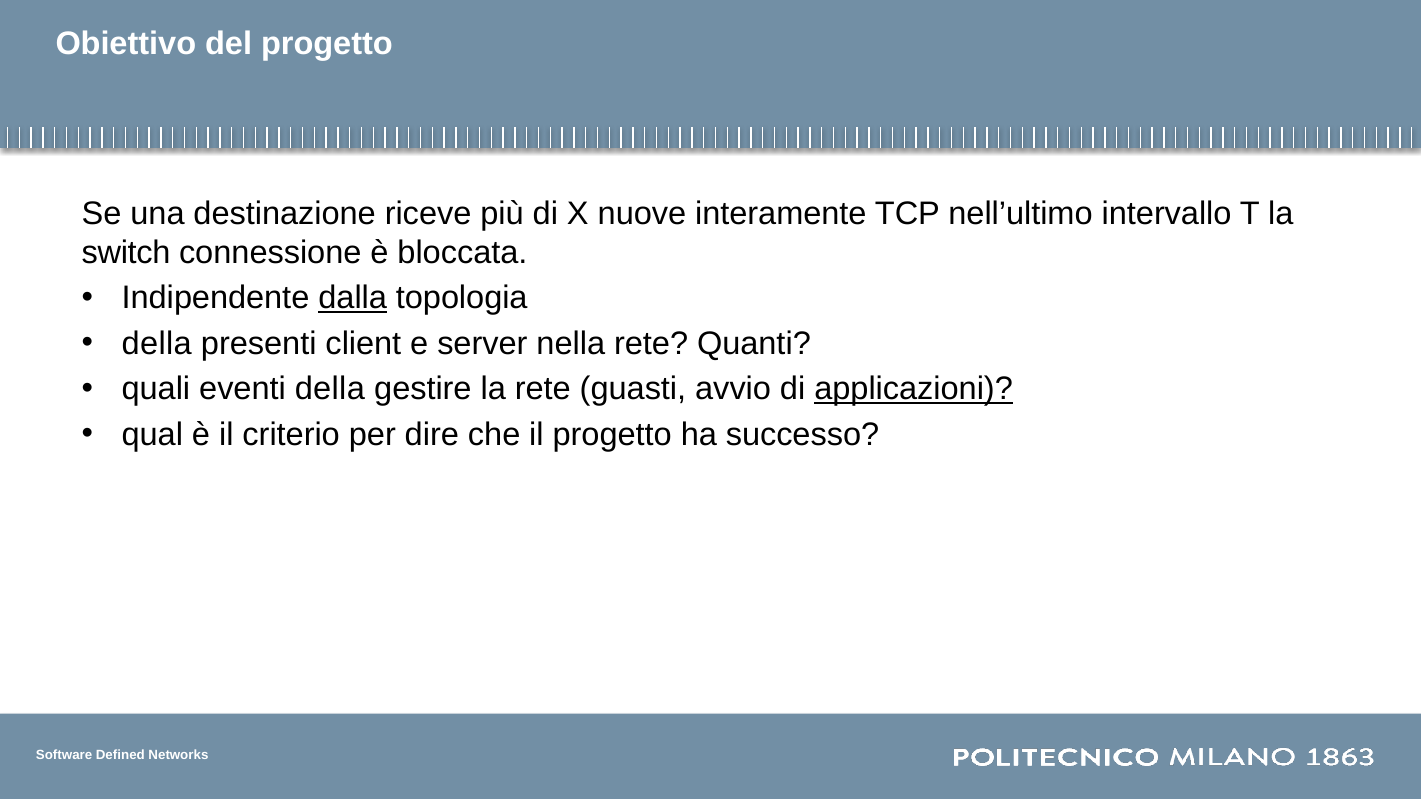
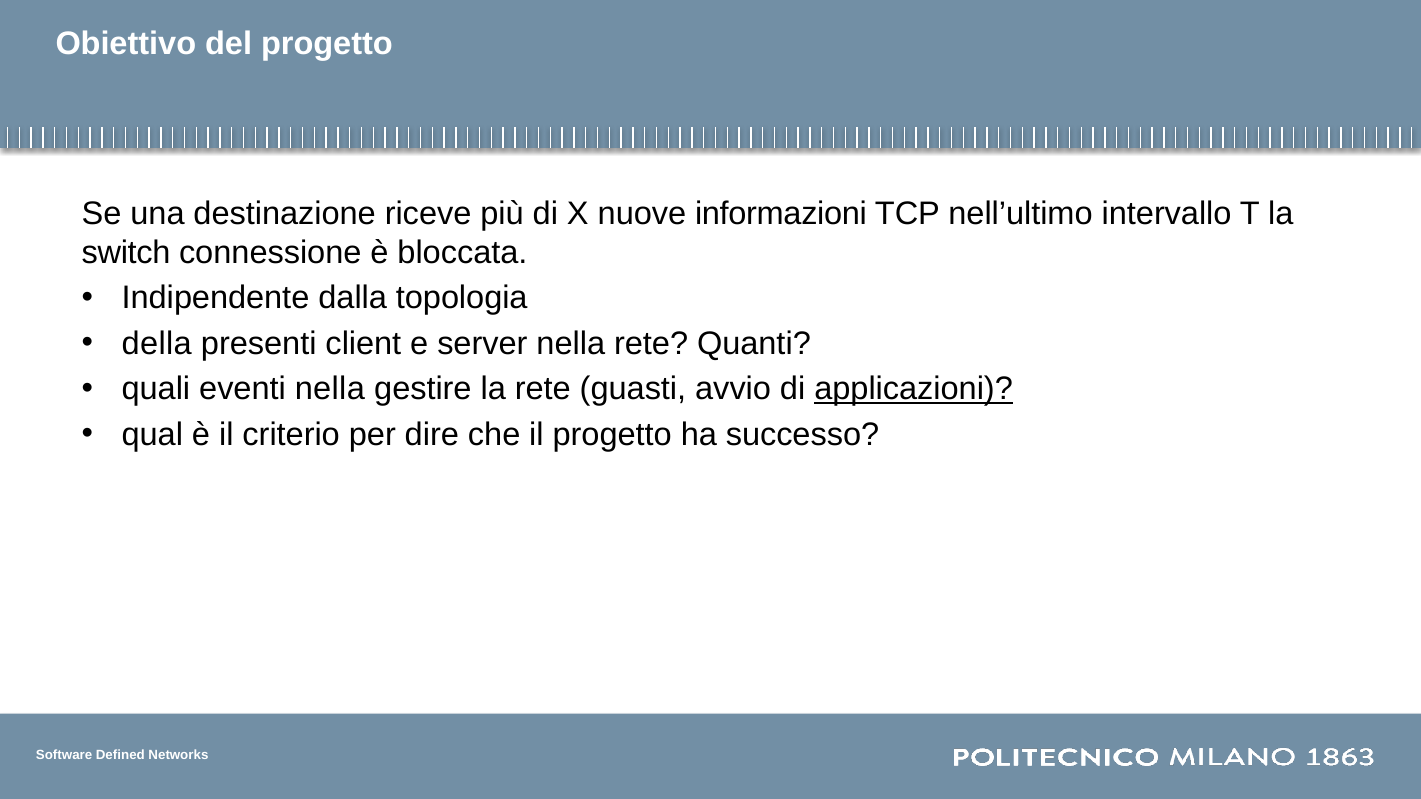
interamente: interamente -> informazioni (781, 214)
dalla underline: present -> none (353, 298)
eventi della: della -> nella (330, 389)
